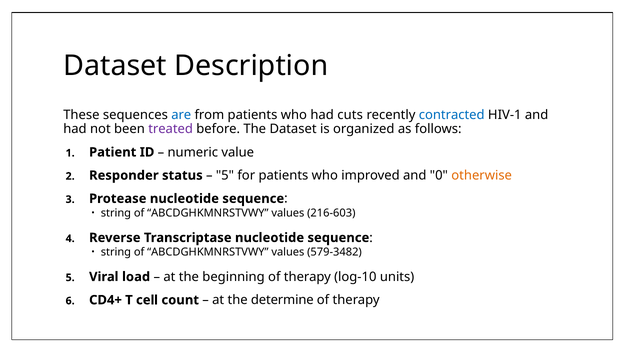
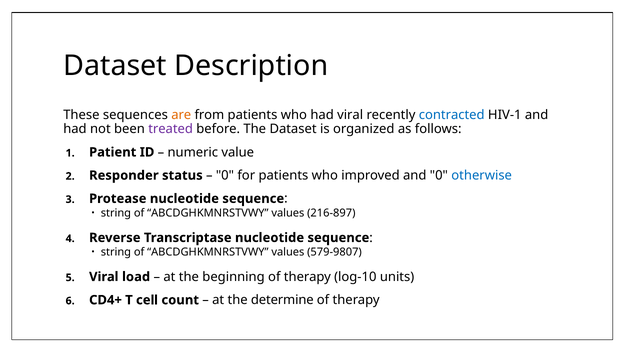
are colour: blue -> orange (181, 115)
had cuts: cuts -> viral (350, 115)
5: 5 -> 0 (225, 175)
otherwise colour: orange -> blue (482, 175)
216-603: 216-603 -> 216-897 (331, 213)
579-3482: 579-3482 -> 579-9807 (334, 252)
